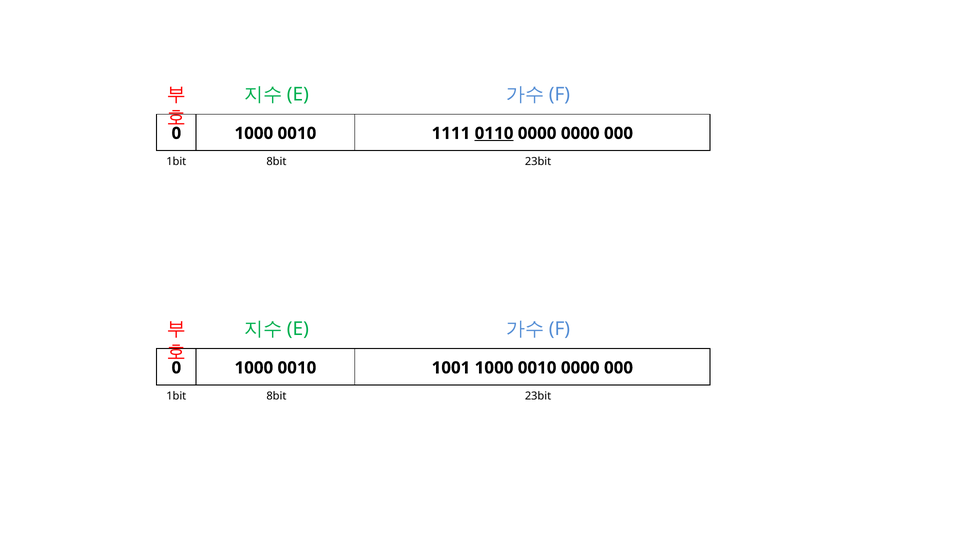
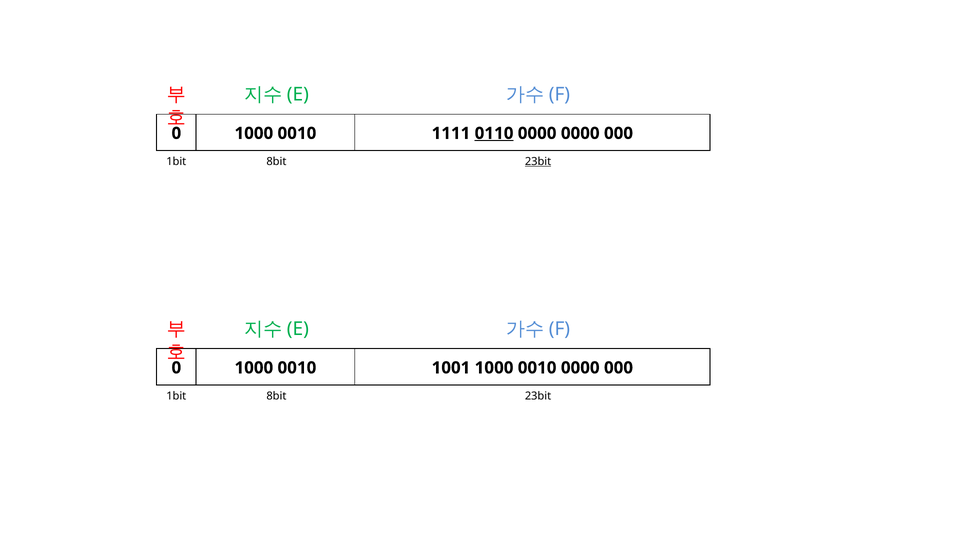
23bit underline: none -> present (538, 162)
